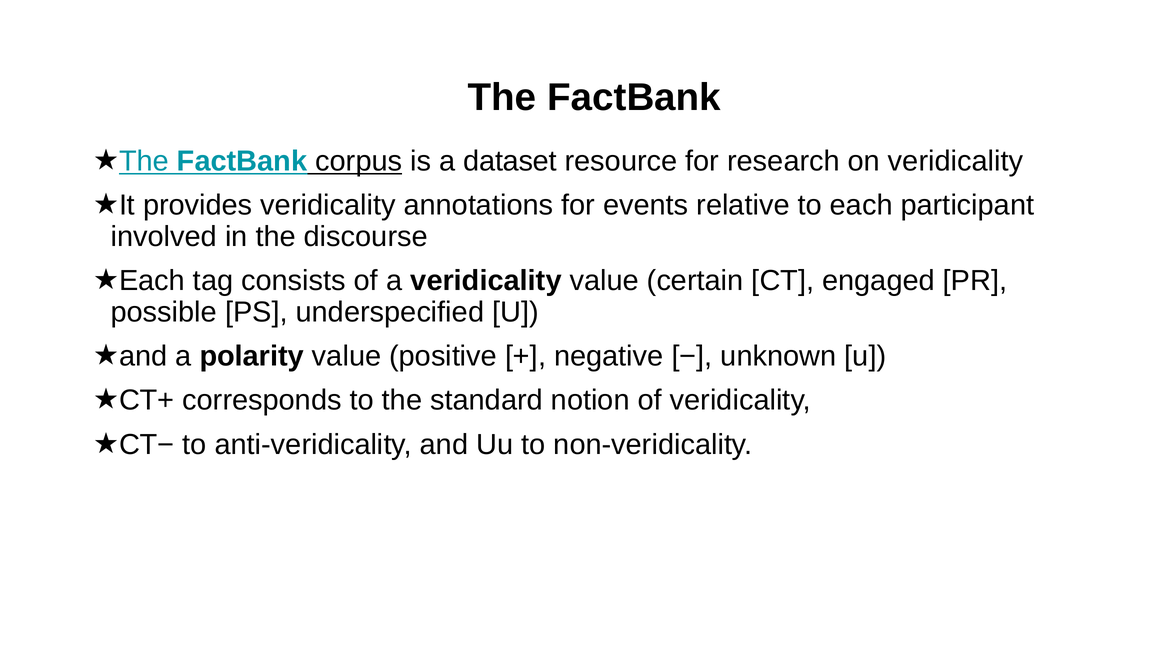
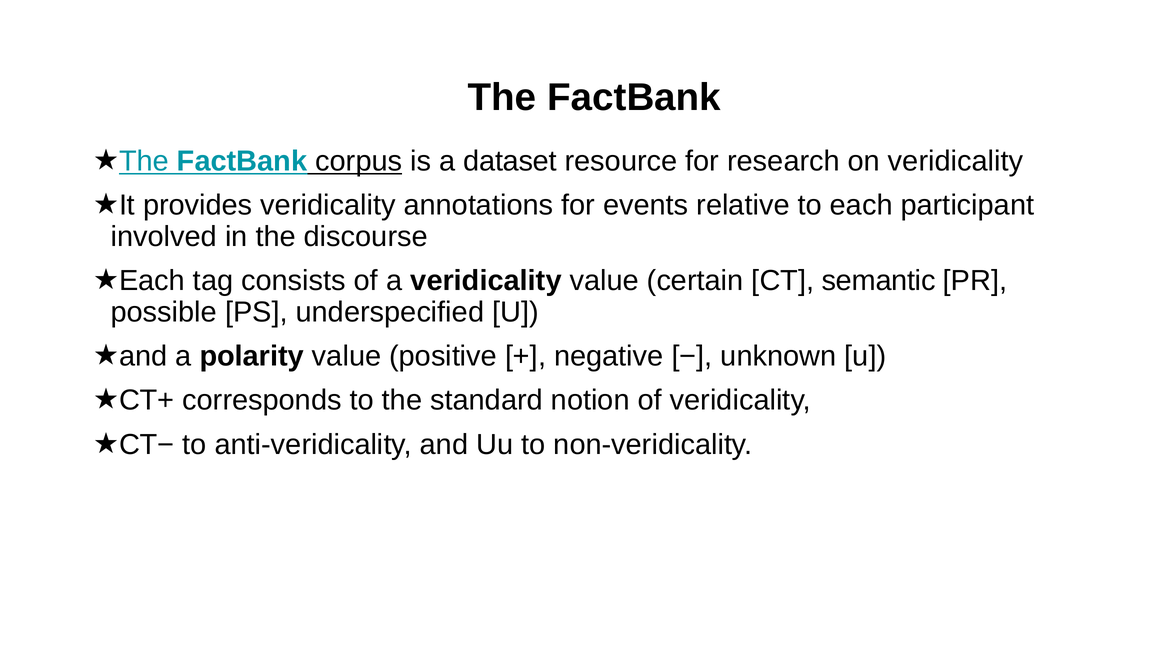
engaged: engaged -> semantic (879, 281)
